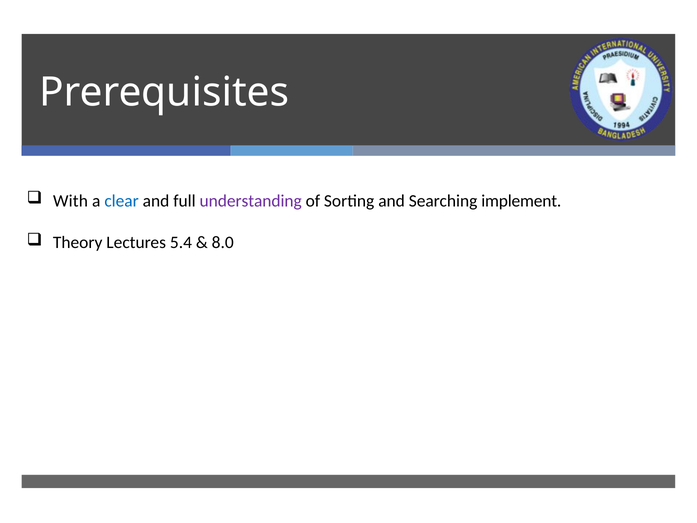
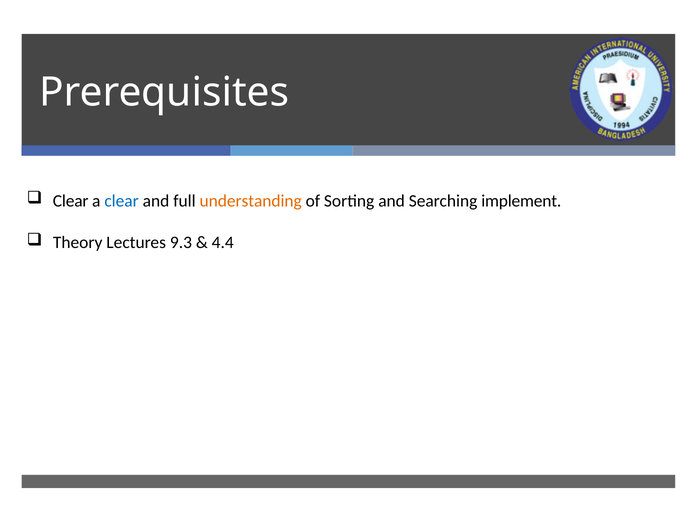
With: With -> Clear (71, 201)
understanding colour: purple -> orange (251, 201)
5.4: 5.4 -> 9.3 (181, 243)
8.0: 8.0 -> 4.4 (223, 243)
